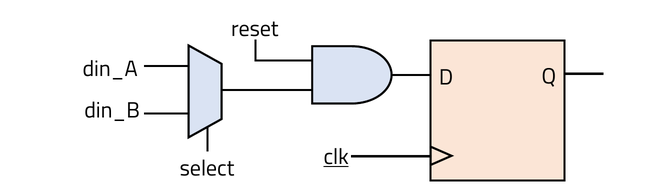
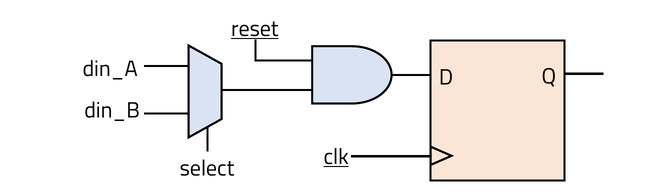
reset underline: none -> present (255, 29)
